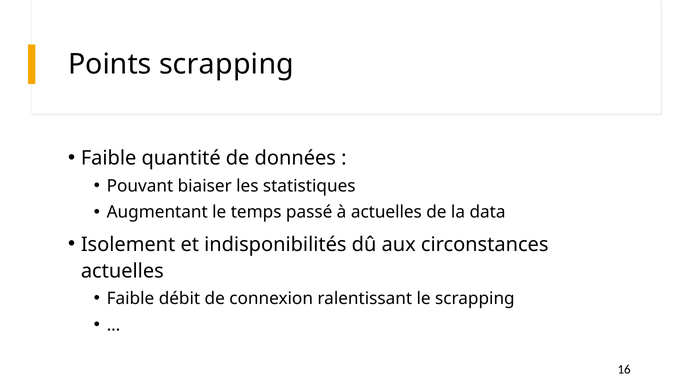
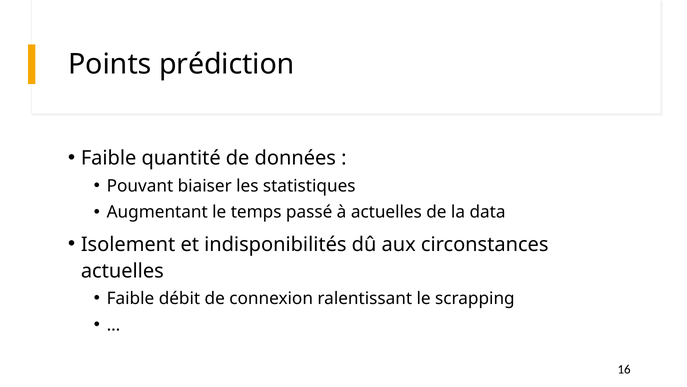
Points scrapping: scrapping -> prédiction (227, 64)
